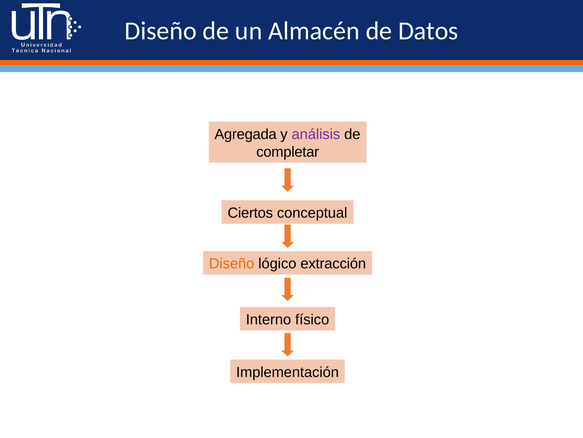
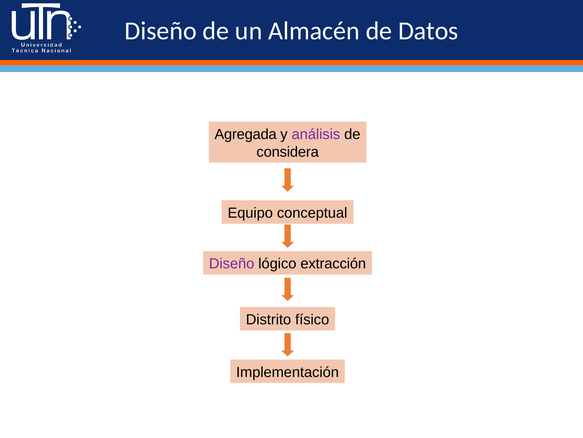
completar: completar -> considera (288, 152)
Ciertos: Ciertos -> Equipo (250, 213)
Diseño colour: orange -> purple (232, 263)
Interno: Interno -> Distrito (269, 319)
